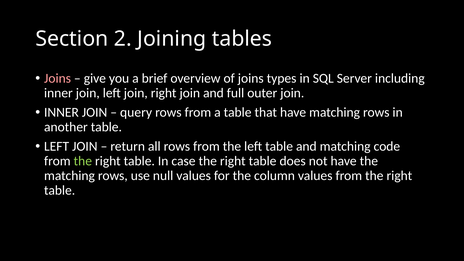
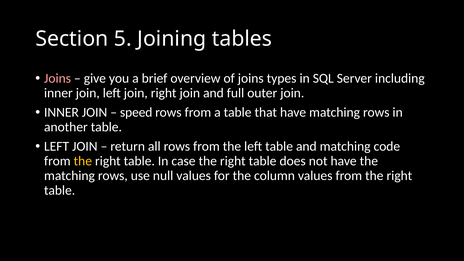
2: 2 -> 5 (123, 39)
query: query -> speed (136, 112)
the colour: light green -> yellow (83, 161)
